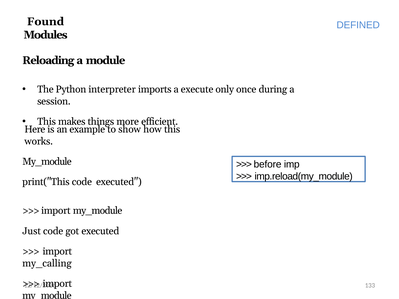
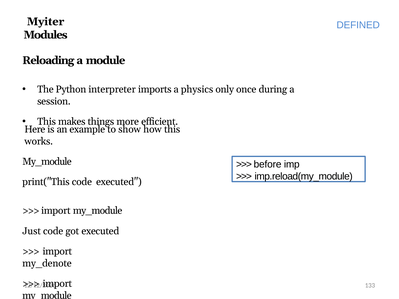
Found: Found -> Myiter (46, 22)
execute: execute -> physics (197, 89)
my_calling: my_calling -> my_denote (47, 263)
